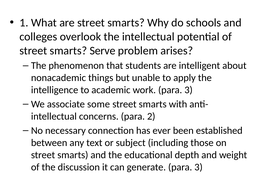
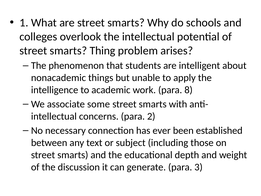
Serve: Serve -> Thing (103, 51)
work para 3: 3 -> 8 (189, 90)
